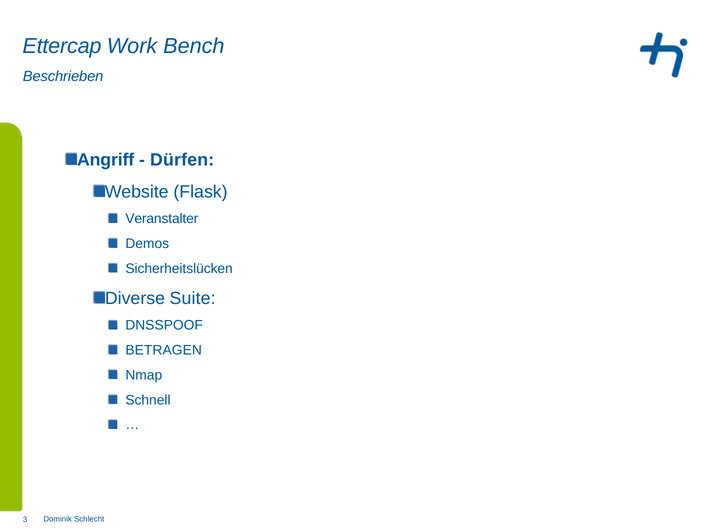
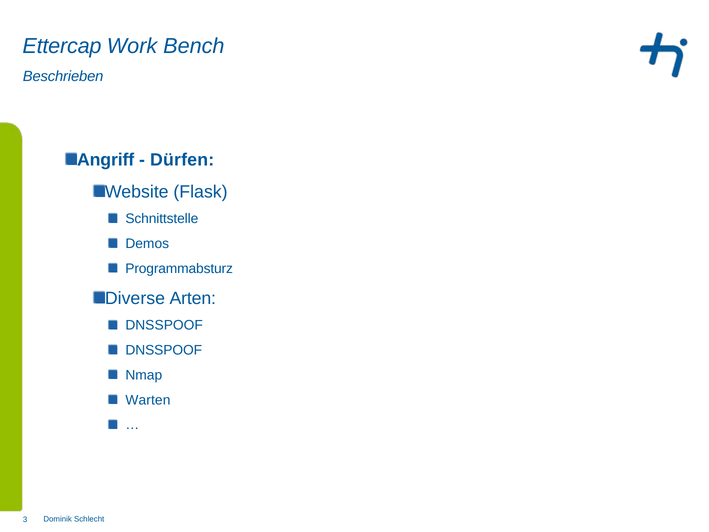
Veranstalter: Veranstalter -> Schnittstelle (162, 219)
Sicherheitslücken: Sicherheitslücken -> Programmabsturz (179, 268)
Suite: Suite -> Arten (193, 298)
BETRAGEN: BETRAGEN -> DNSSPOOF (164, 350)
Schnell: Schnell -> Warten (148, 400)
